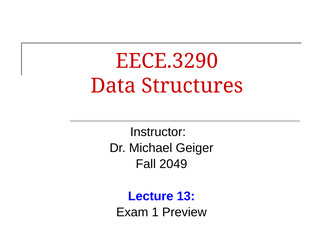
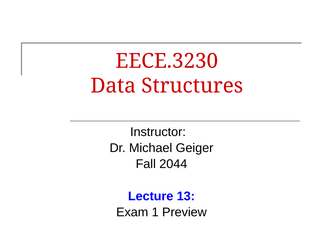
EECE.3290: EECE.3290 -> EECE.3230 (167, 61)
2049: 2049 -> 2044 (173, 164)
